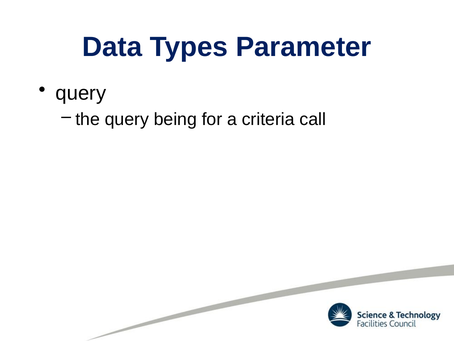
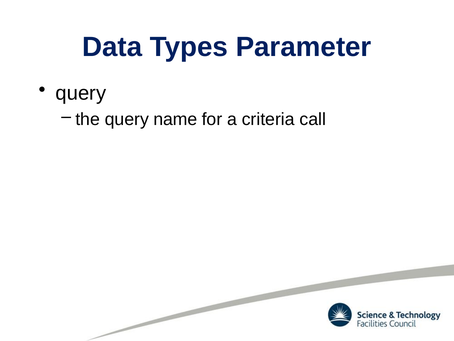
being: being -> name (175, 119)
